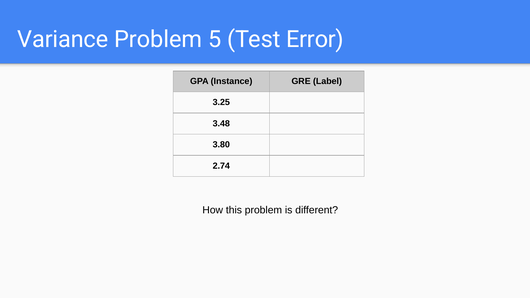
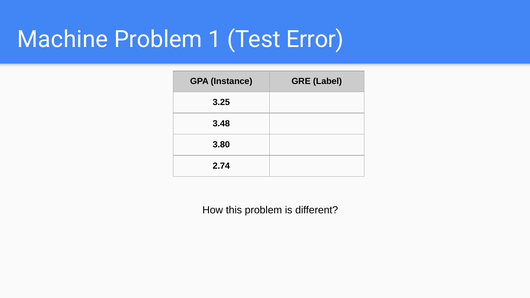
Variance: Variance -> Machine (63, 39)
5: 5 -> 1 (215, 39)
